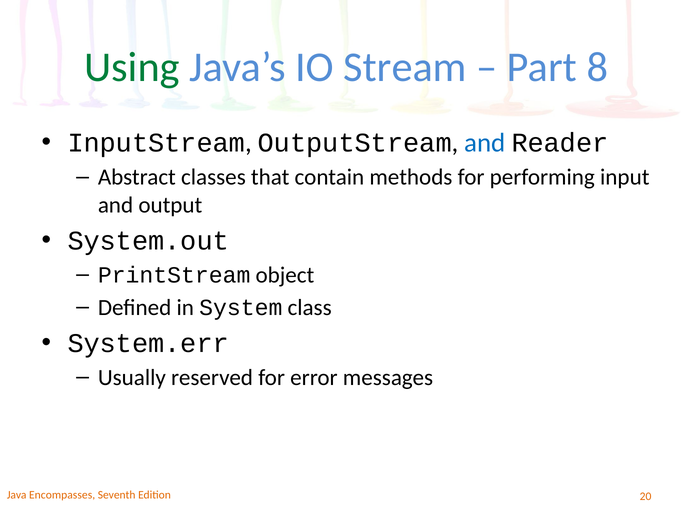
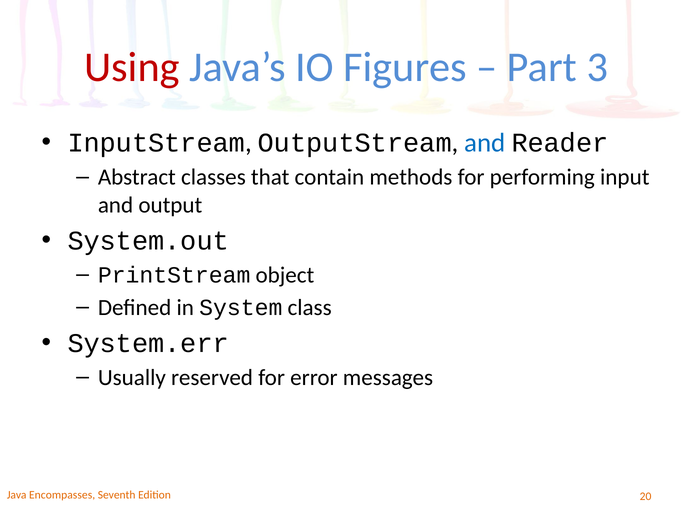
Using colour: green -> red (132, 67)
Stream: Stream -> Figures (405, 67)
8: 8 -> 3 (597, 67)
